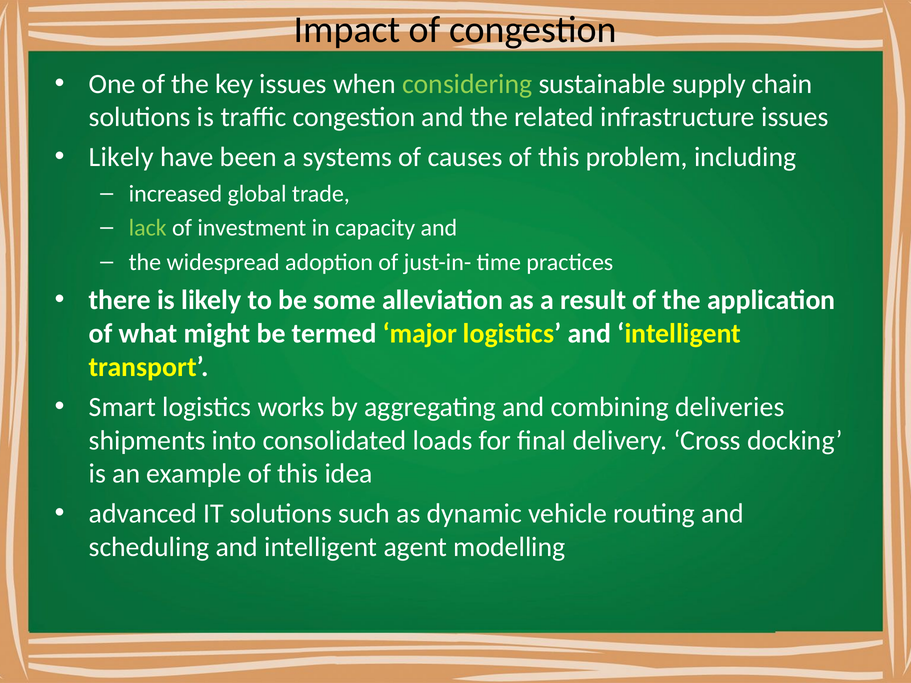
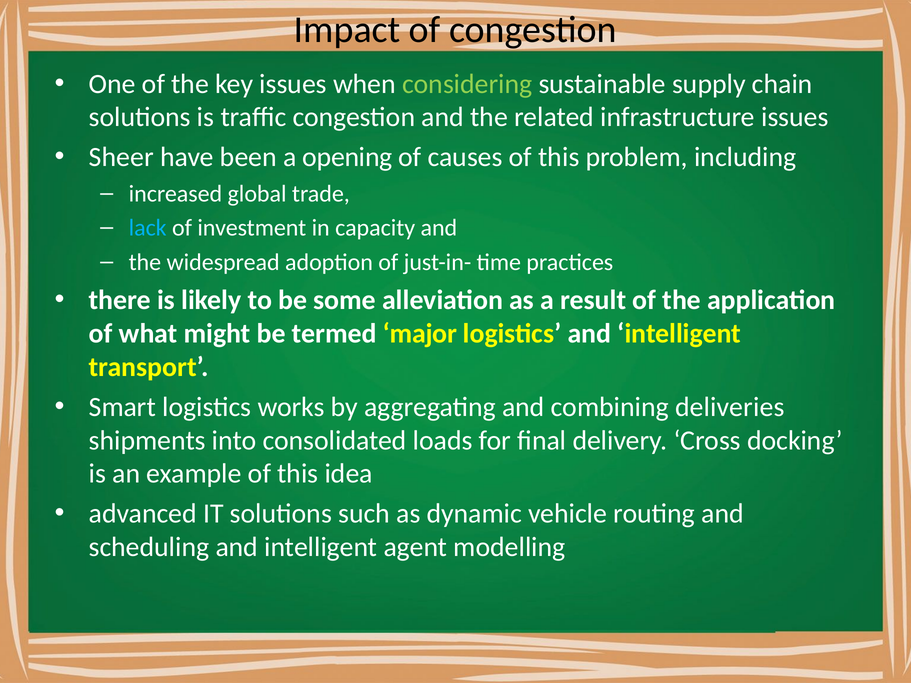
Likely: Likely -> Sheer (121, 157)
systems: systems -> opening (347, 157)
lack colour: light green -> light blue (148, 228)
